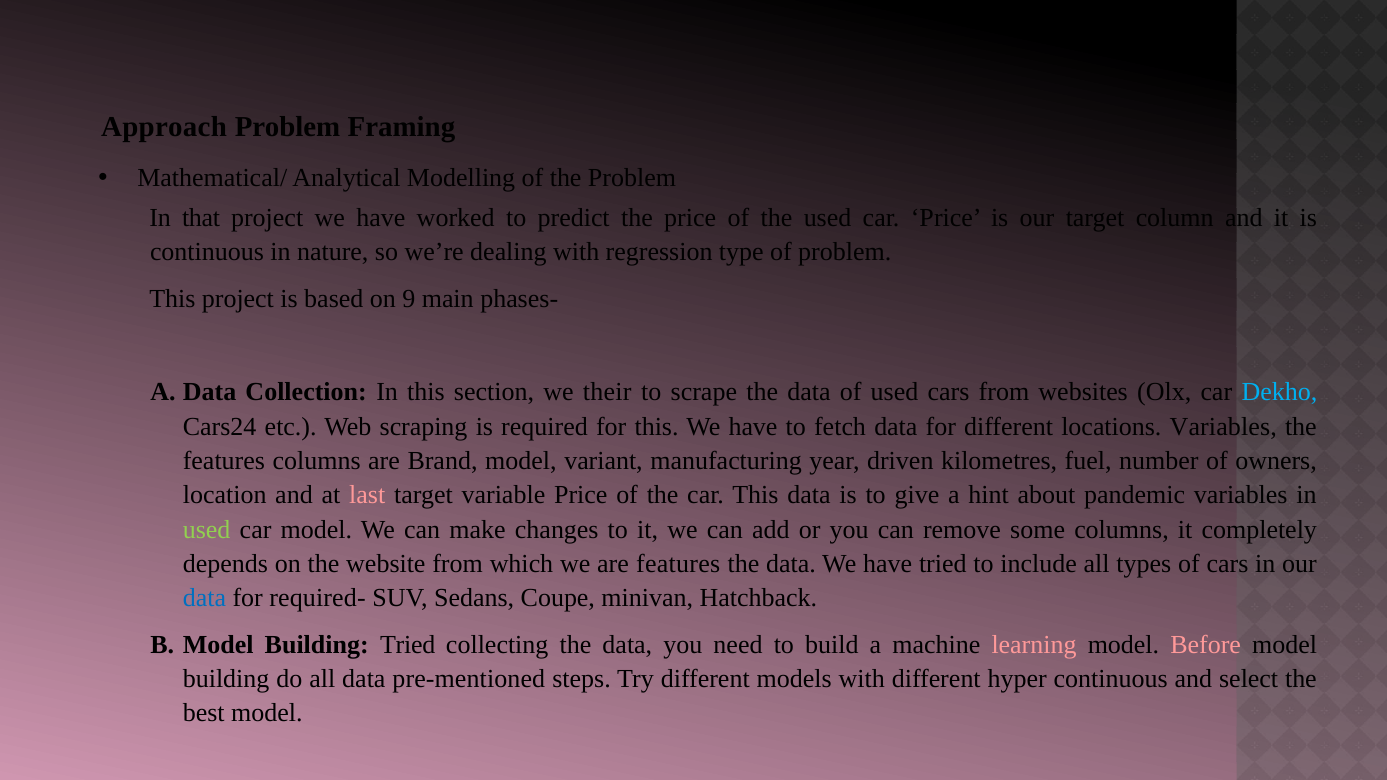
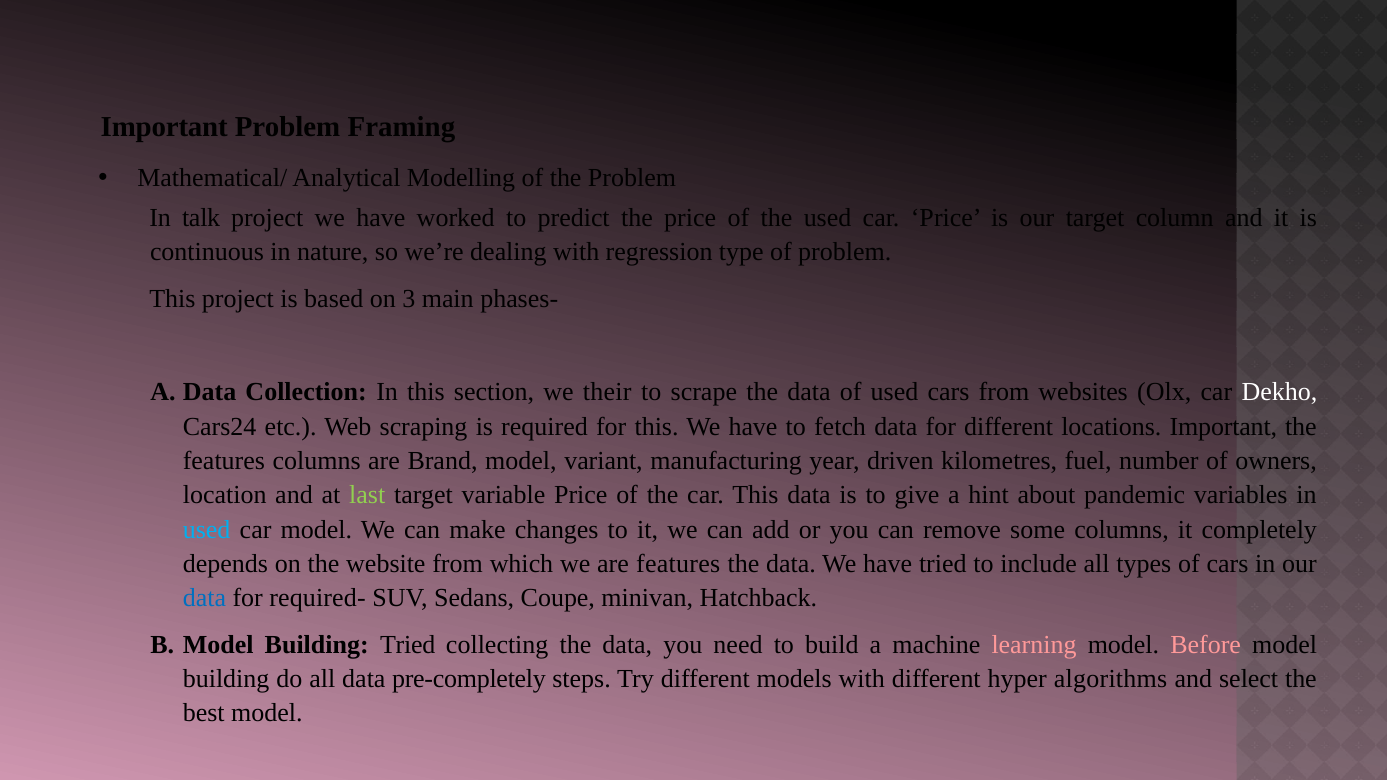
Approach: Approach -> Important (164, 127)
that: that -> talk (201, 218)
9: 9 -> 3 (409, 299)
Dekho colour: light blue -> white (1279, 392)
locations Variables: Variables -> Important (1223, 427)
last colour: pink -> light green (367, 495)
used colour: light green -> light blue (207, 530)
pre-mentioned: pre-mentioned -> pre-completely (469, 679)
hyper continuous: continuous -> algorithms (1111, 679)
